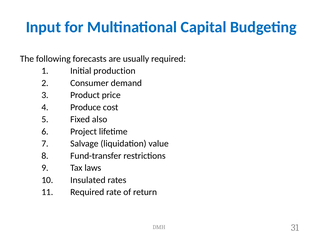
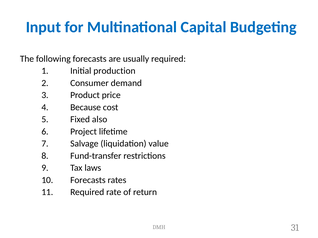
Produce: Produce -> Because (86, 107)
10 Insulated: Insulated -> Forecasts (88, 180)
